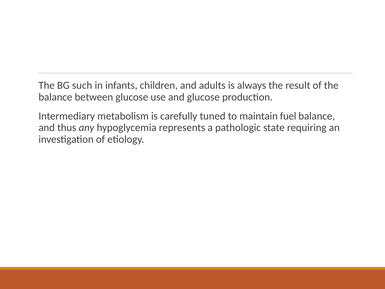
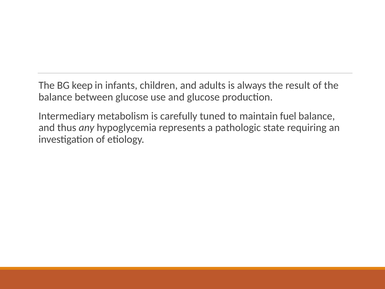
such: such -> keep (82, 85)
